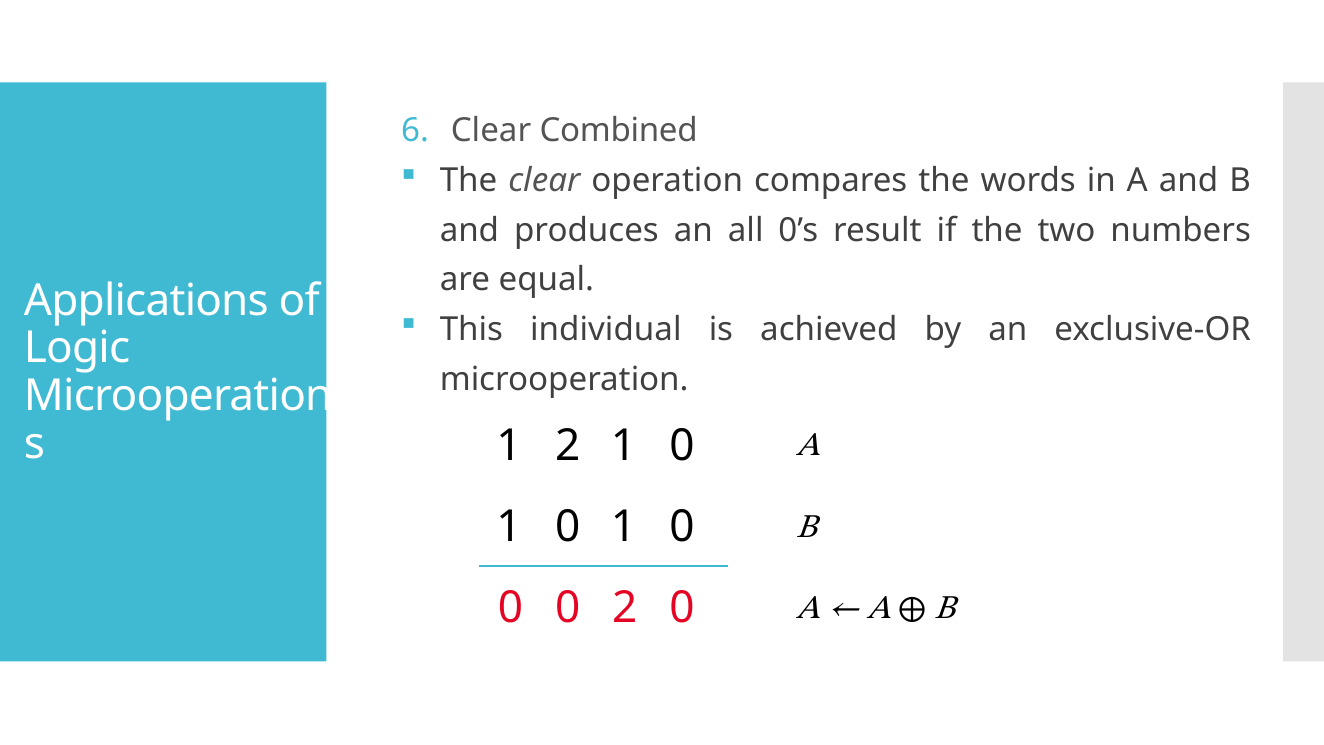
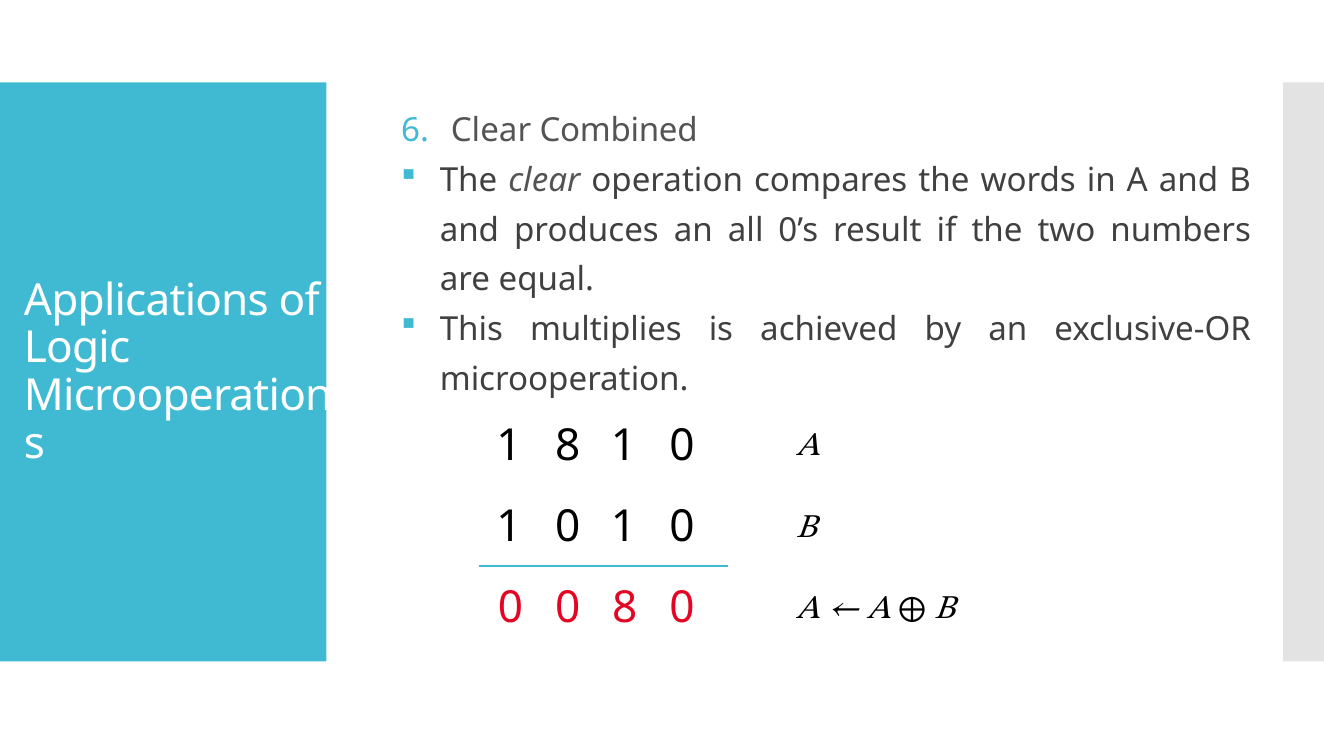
individual: individual -> multiplies (606, 330)
1 2: 2 -> 8 (568, 445)
0 2: 2 -> 8 (625, 608)
